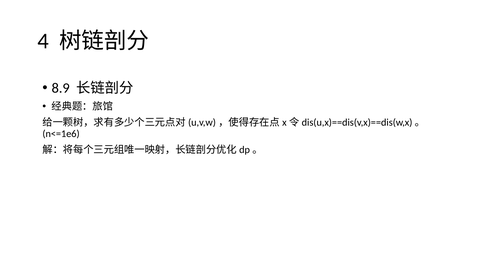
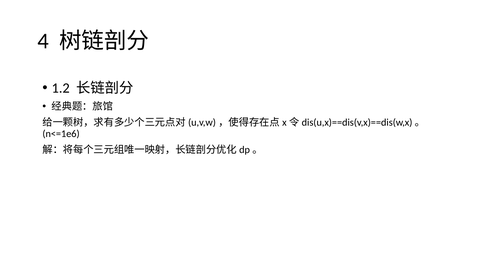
8.9: 8.9 -> 1.2 (61, 88)
